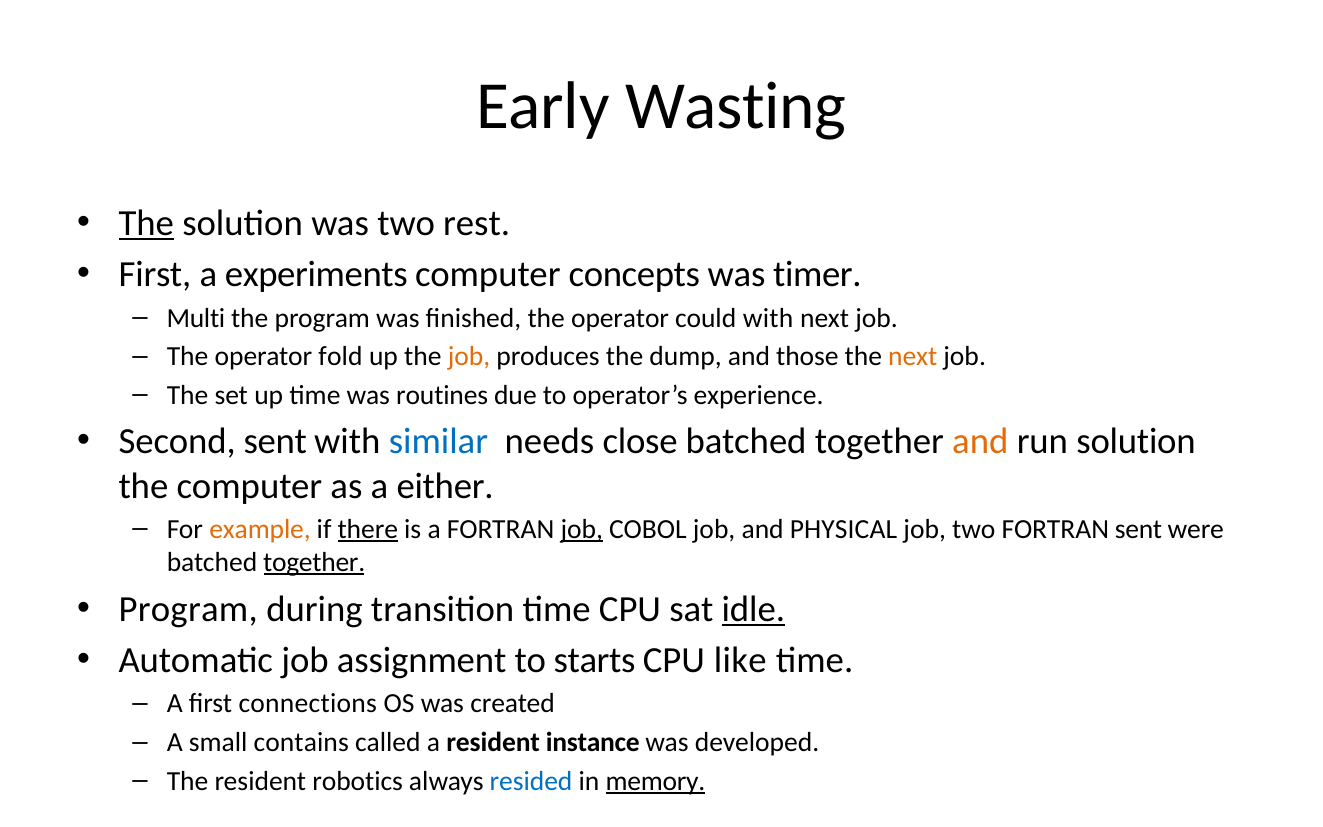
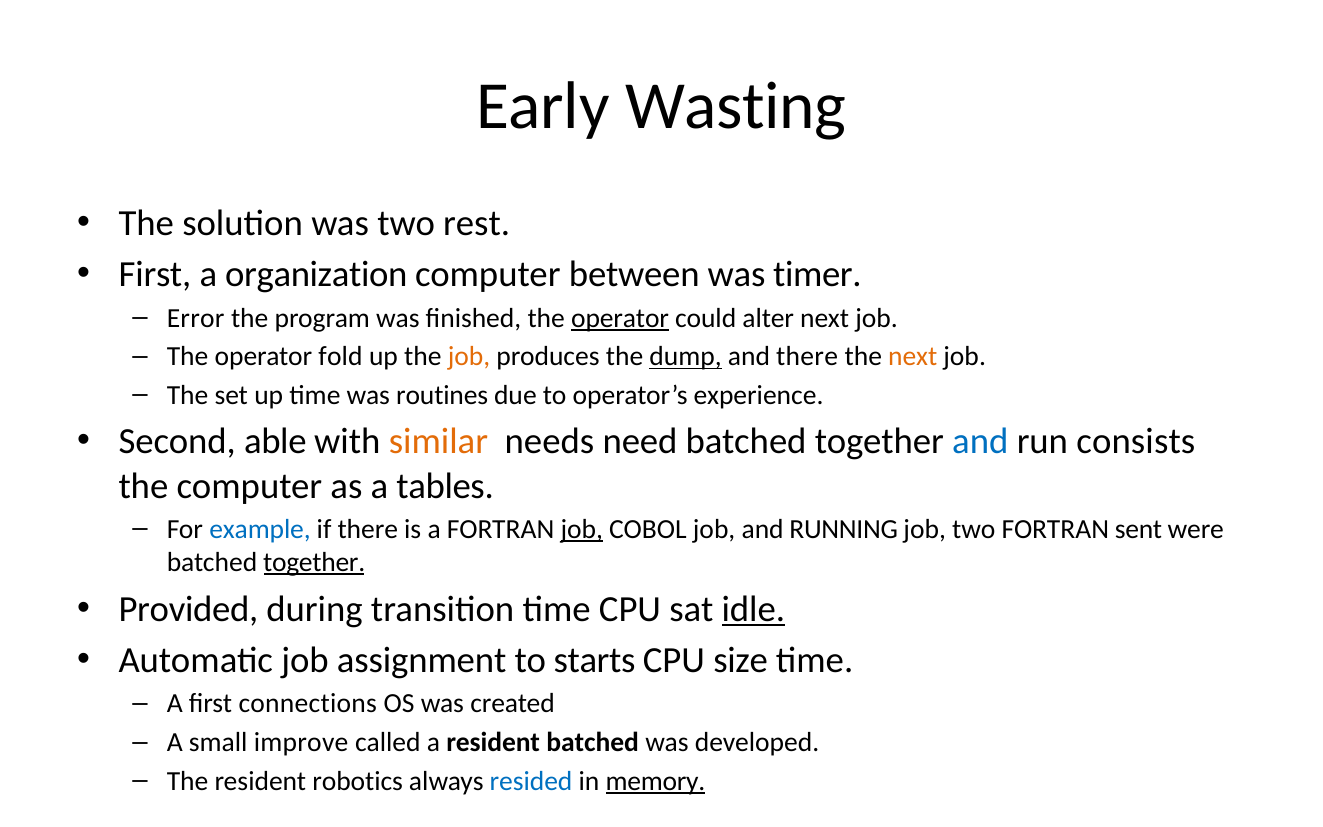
The underline: present -> none (146, 223)
experiments: experiments -> organization (316, 275)
concepts: concepts -> between (634, 275)
Multi: Multi -> Error (196, 318)
operator underline: none -> present (620, 318)
could with: with -> alter (768, 318)
dump underline: none -> present (686, 357)
and those: those -> there (807, 357)
Second sent: sent -> able (275, 442)
similar colour: blue -> orange (438, 442)
close: close -> need (640, 442)
and colour: orange -> blue (980, 442)
run solution: solution -> consists (1136, 442)
either: either -> tables (445, 486)
example colour: orange -> blue (260, 529)
there underline: present -> none (368, 529)
PHYSICAL: PHYSICAL -> RUNNING (844, 529)
Program: Program -> Provided (188, 609)
like: like -> size (741, 660)
contains: contains -> improve (301, 742)
resident instance: instance -> batched (593, 742)
